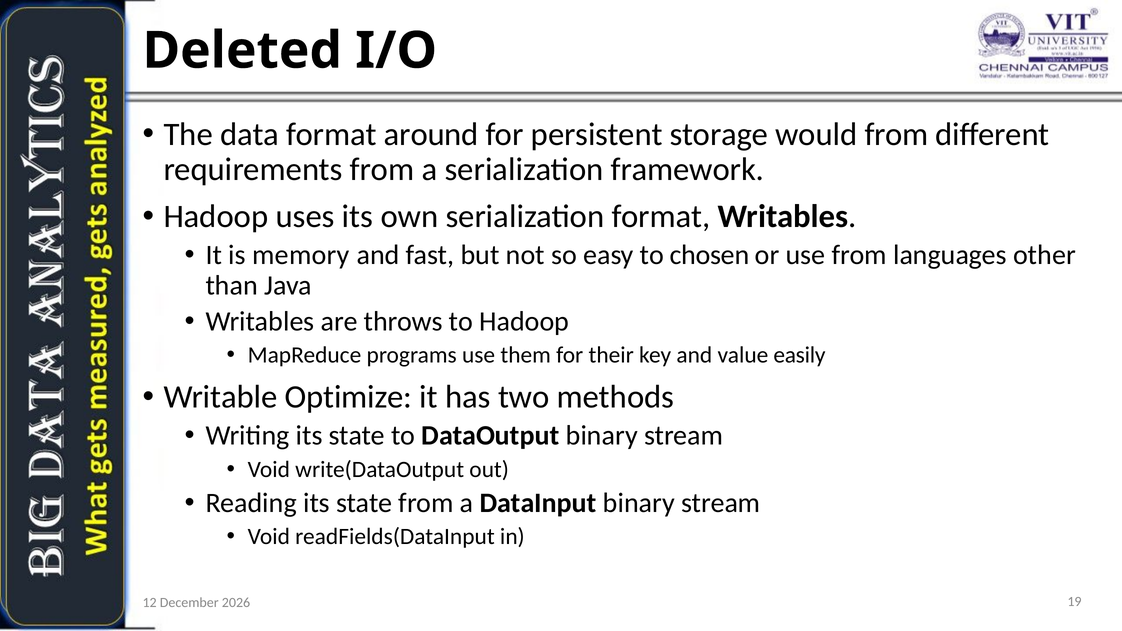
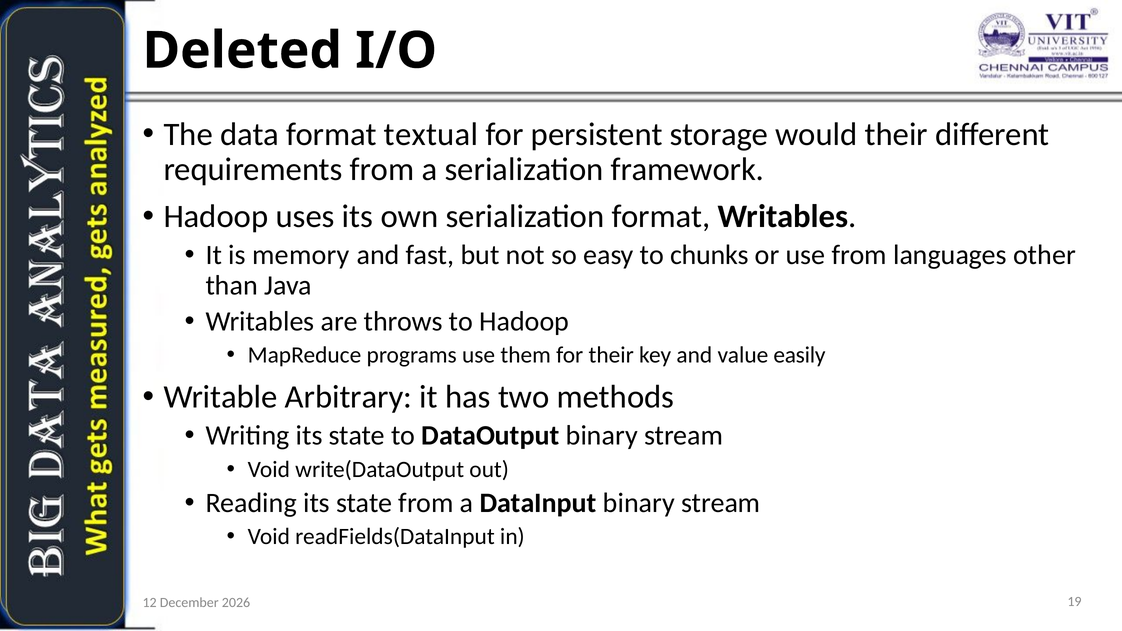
around: around -> textual (431, 134)
would from: from -> their (896, 134)
chosen: chosen -> chunks (710, 255)
Optimize: Optimize -> Arbitrary (348, 397)
